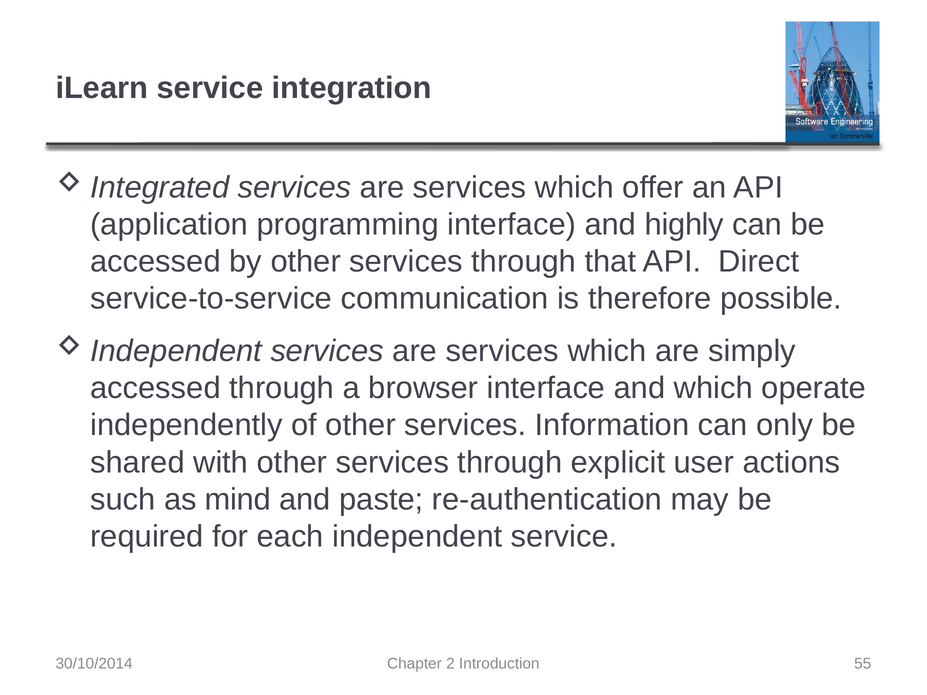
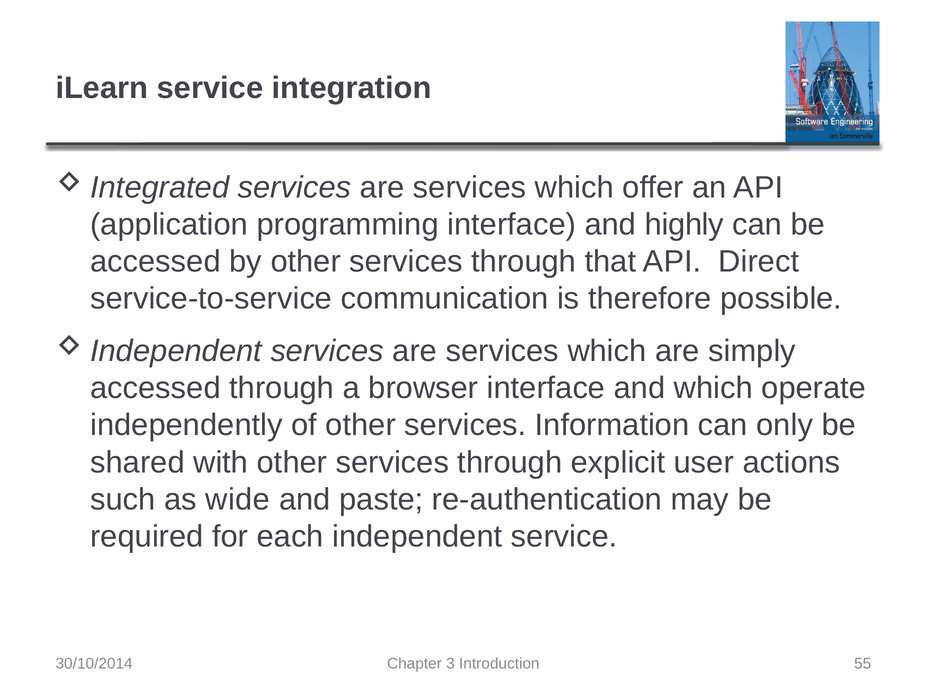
mind: mind -> wide (238, 500)
2: 2 -> 3 (450, 664)
